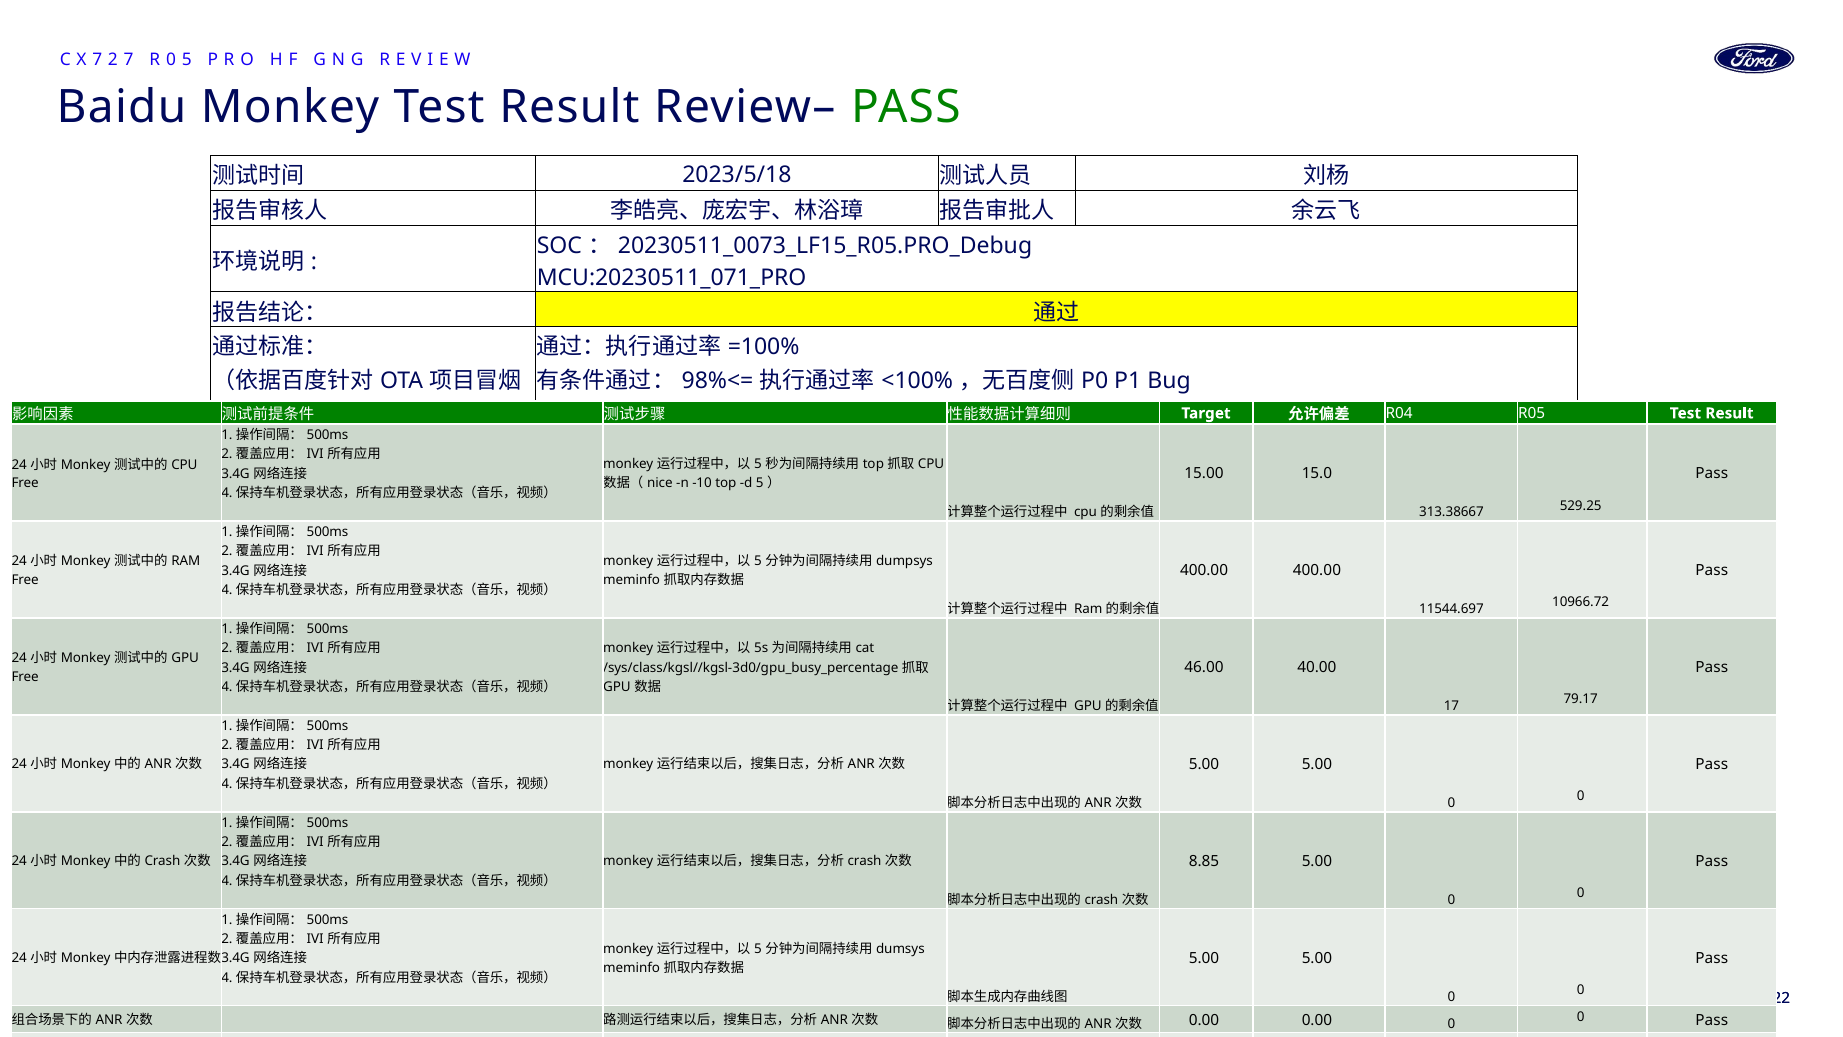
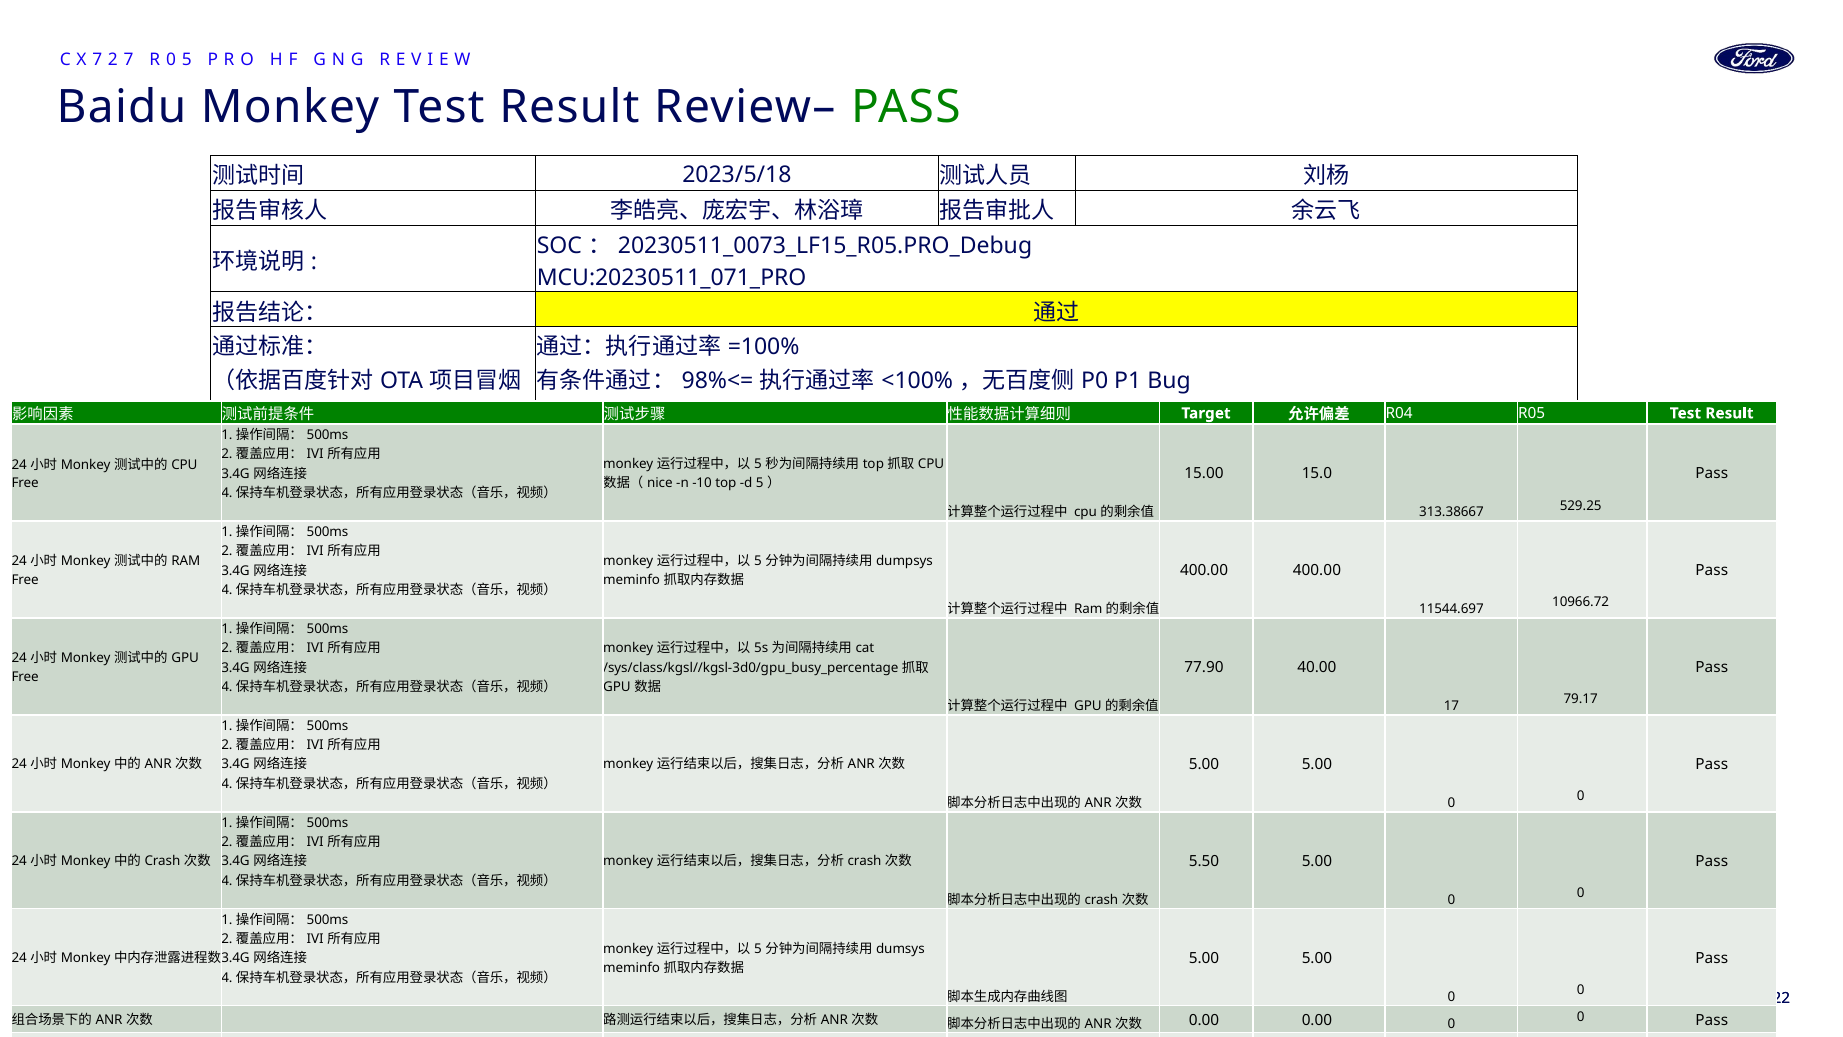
46.00: 46.00 -> 77.90 (1204, 667)
8.85: 8.85 -> 5.50 (1204, 861)
